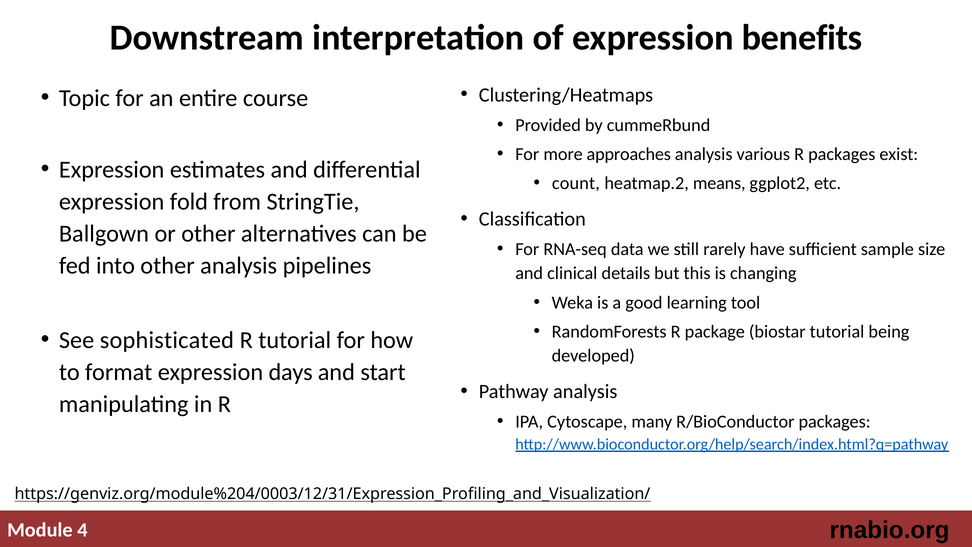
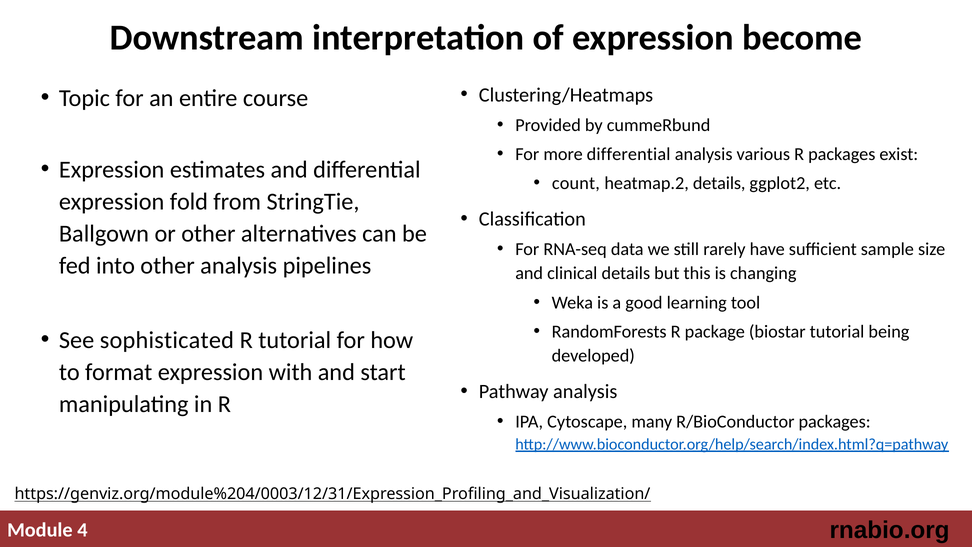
benefits: benefits -> become (802, 38)
more approaches: approaches -> differential (629, 154)
heatmap.2 means: means -> details (719, 183)
days: days -> with (291, 372)
